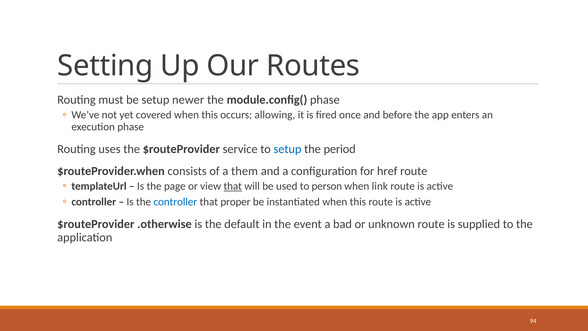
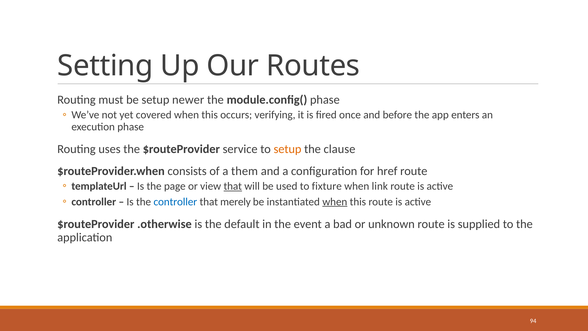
allowing: allowing -> verifying (275, 115)
setup colour: blue -> orange (288, 149)
period: period -> clause (339, 149)
person: person -> fixture (327, 186)
proper: proper -> merely (236, 202)
when underline: none -> present (335, 202)
